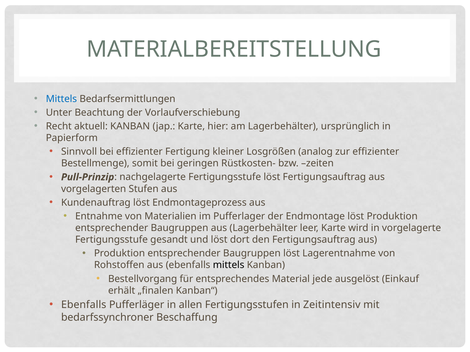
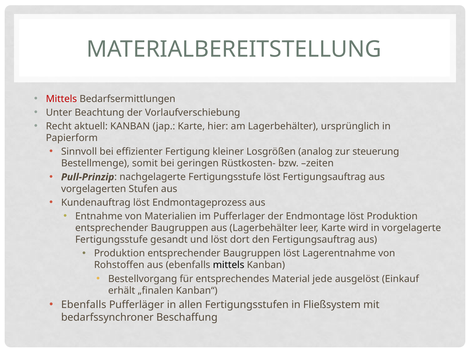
Mittels colour: blue -> red (61, 99)
zur effizienter: effizienter -> steuerung (376, 152)
Zeitintensiv: Zeitintensiv -> Fließsystem (332, 305)
